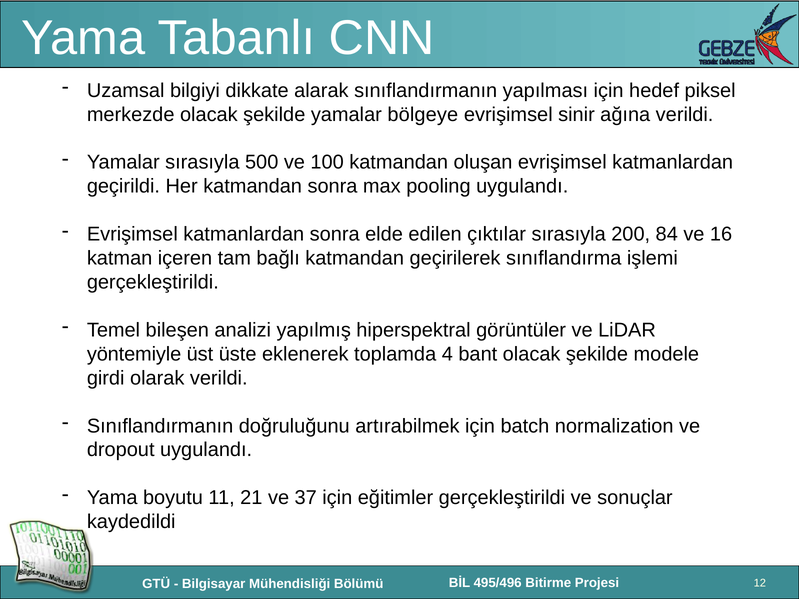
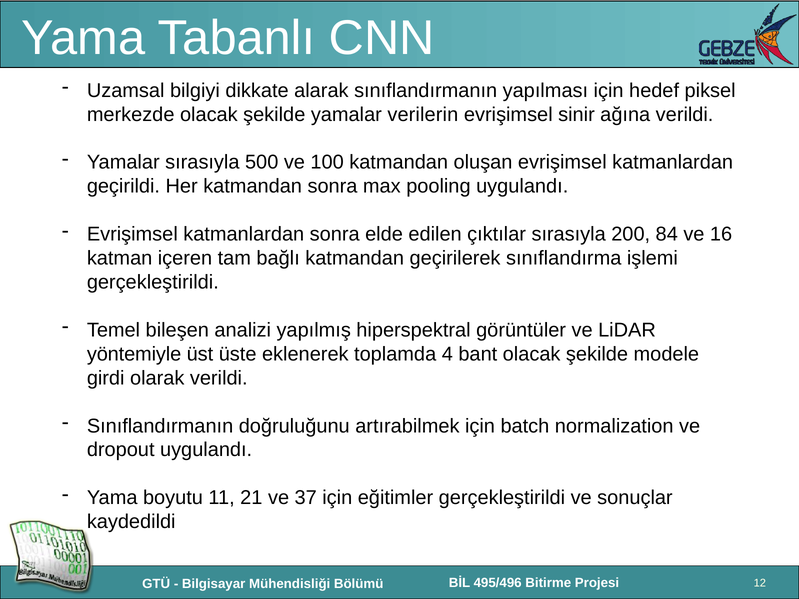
bölgeye: bölgeye -> verilerin (423, 114)
